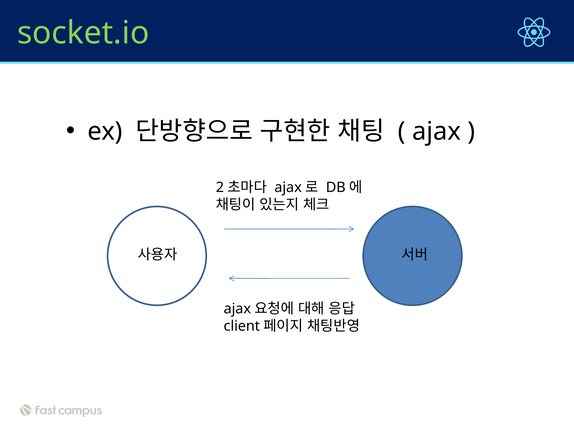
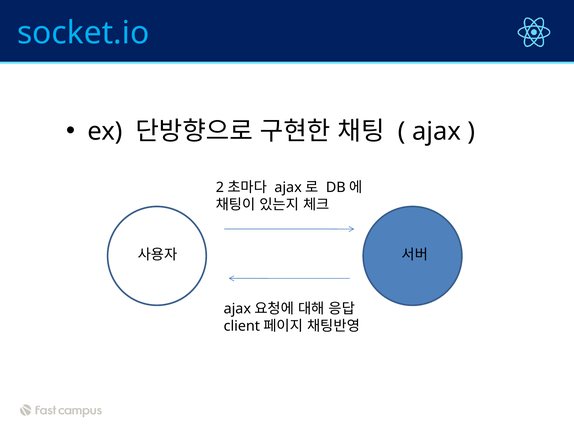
socket.io colour: light green -> light blue (83, 33)
